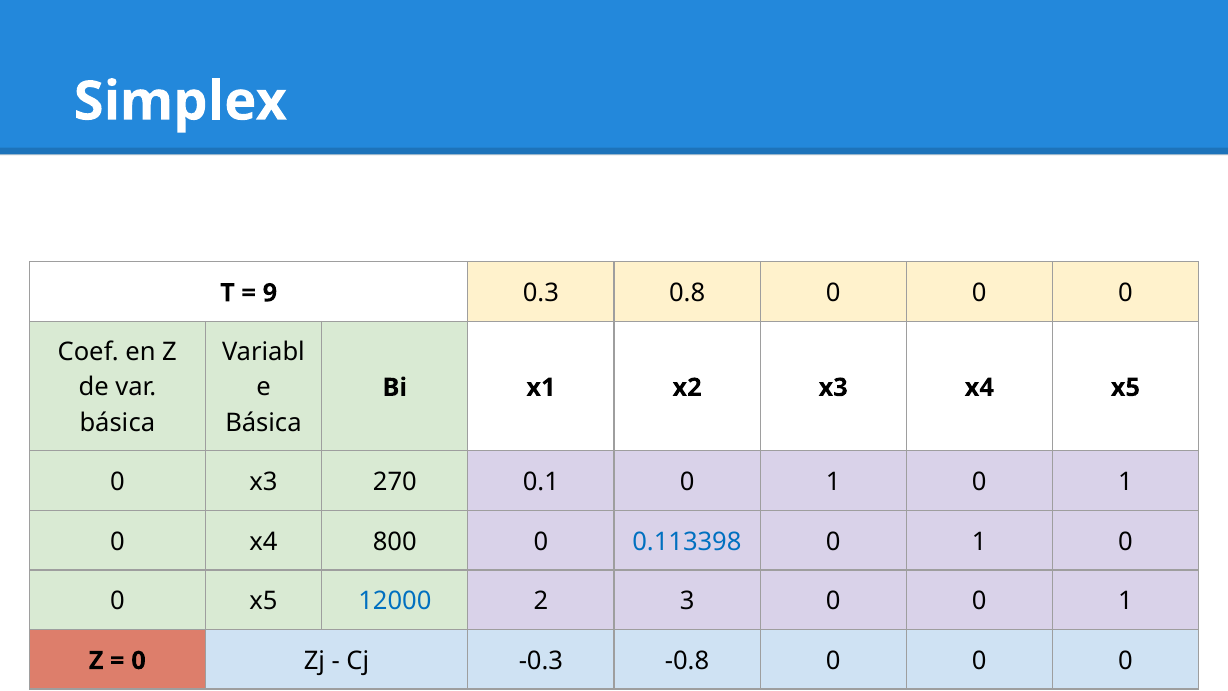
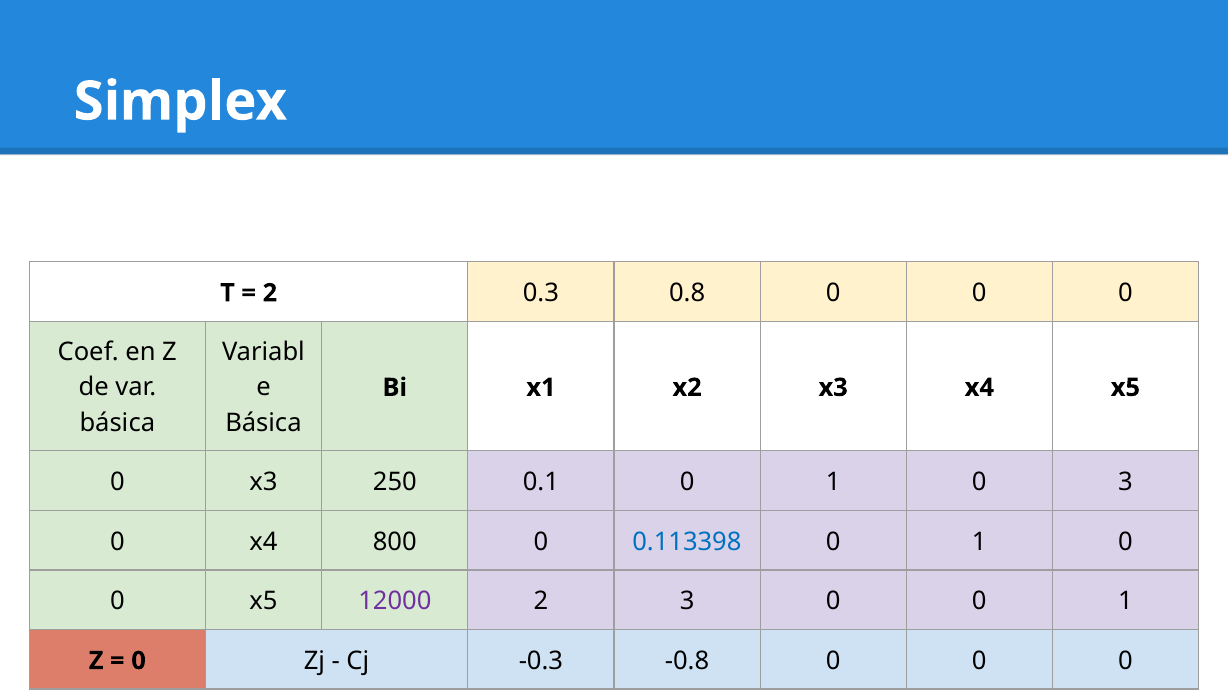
9: 9 -> 2 (270, 293)
270: 270 -> 250 (395, 482)
1 0 1: 1 -> 3 (1125, 482)
12000 colour: blue -> purple (395, 601)
